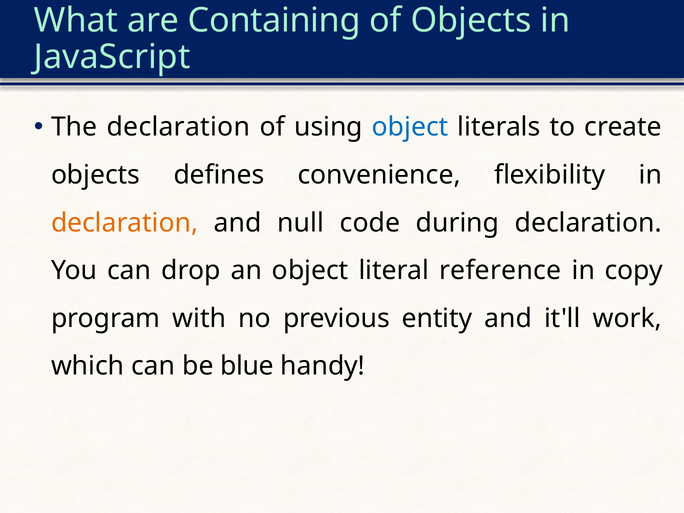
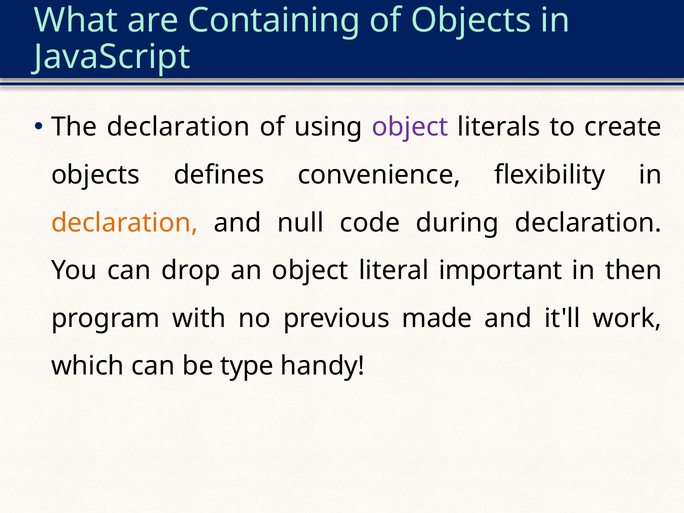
object colour: blue -> purple (410, 127)
reference: reference -> important (501, 271)
copy: copy -> then (634, 271)
entity: entity -> made (437, 318)
blue: blue -> type (247, 366)
